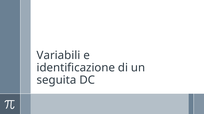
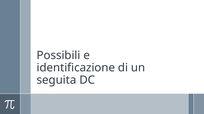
Variabili: Variabili -> Possibili (59, 56)
